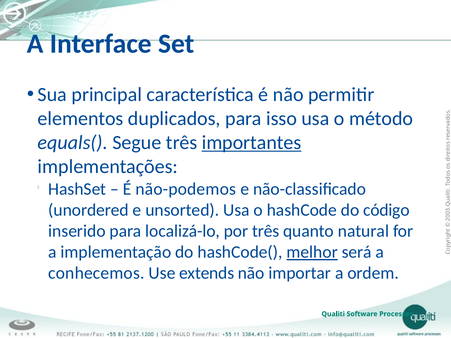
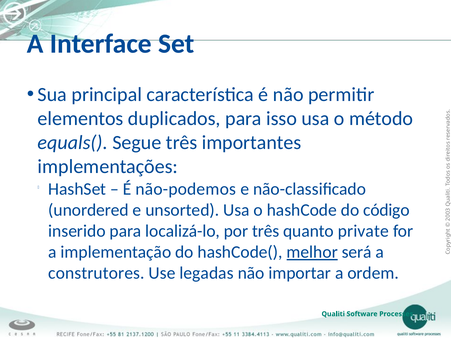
importantes underline: present -> none (252, 143)
natural: natural -> private (363, 231)
conhecemos: conhecemos -> construtores (96, 273)
extends: extends -> legadas (207, 273)
